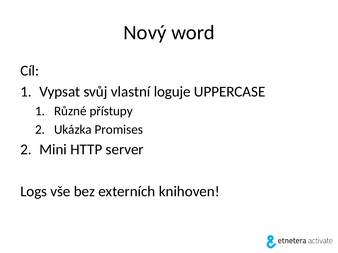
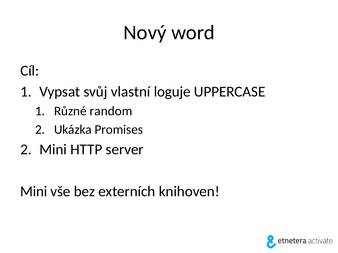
přístupy: přístupy -> random (111, 111)
Logs: Logs -> Mini (34, 192)
